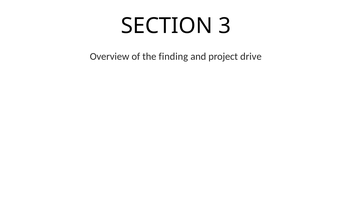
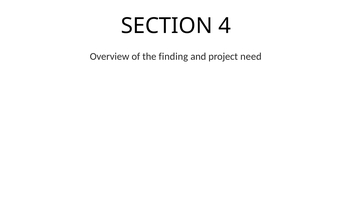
3: 3 -> 4 (225, 26)
drive: drive -> need (251, 56)
